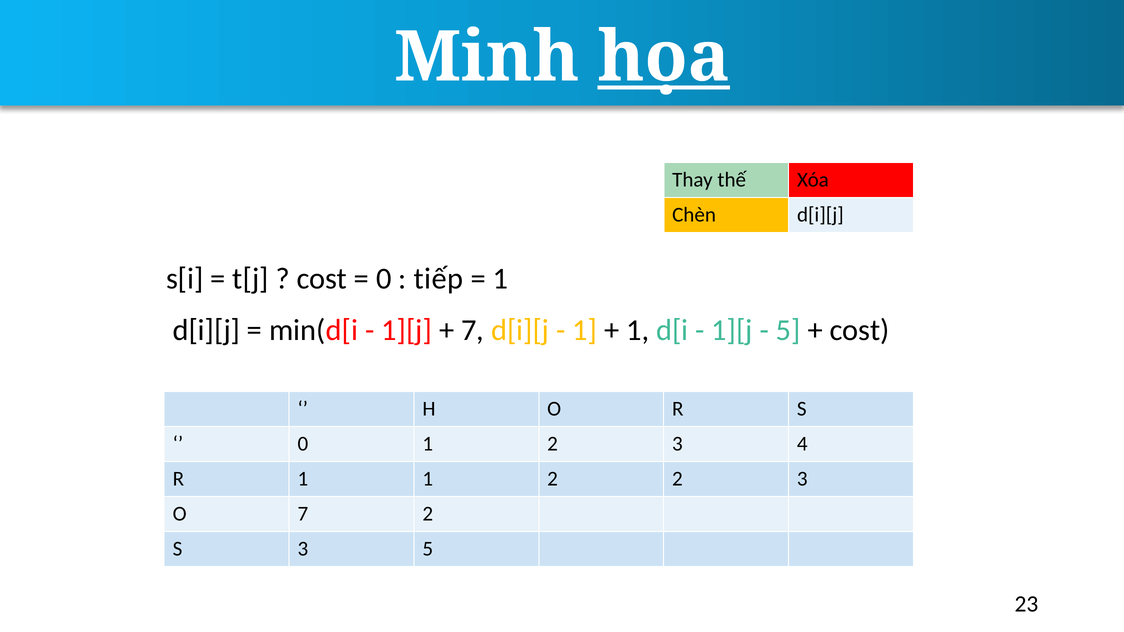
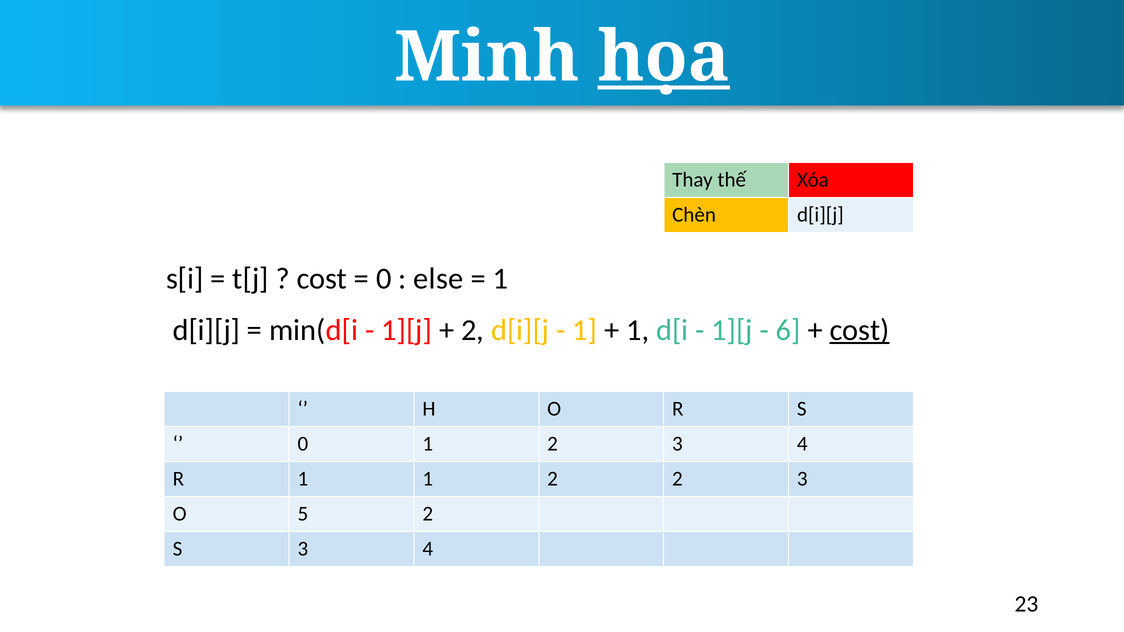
tiếp: tiếp -> else (438, 279)
7: 7 -> 2 (473, 330)
5: 5 -> 6 (788, 330)
cost underline: none -> present (860, 330)
O 7: 7 -> 5 (303, 514)
S 3 5: 5 -> 4 (428, 549)
